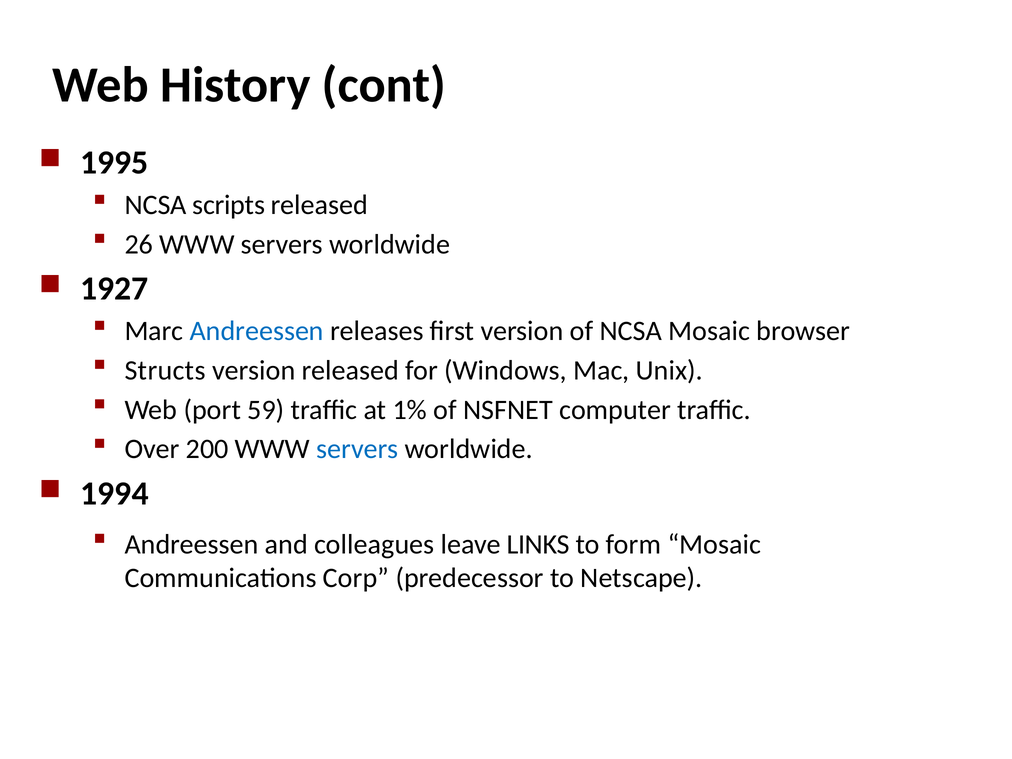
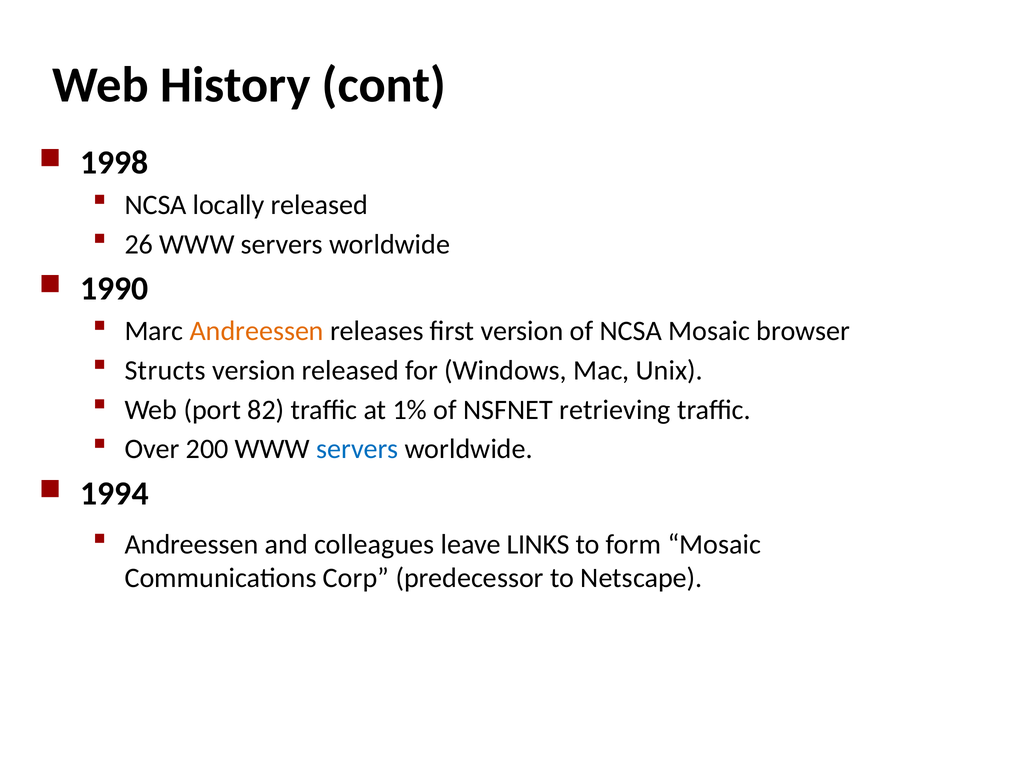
1995: 1995 -> 1998 (114, 163)
scripts: scripts -> locally (229, 205)
1927: 1927 -> 1990 (114, 289)
Andreessen colour: blue -> orange (257, 331)
59: 59 -> 82 (266, 410)
computer: computer -> retrieving (615, 410)
